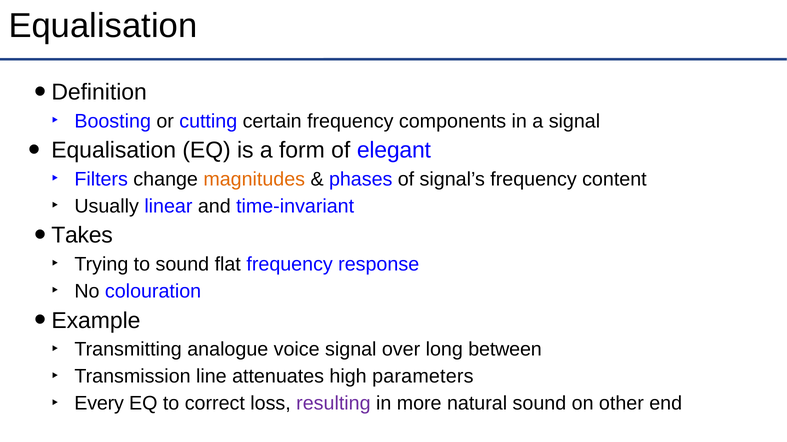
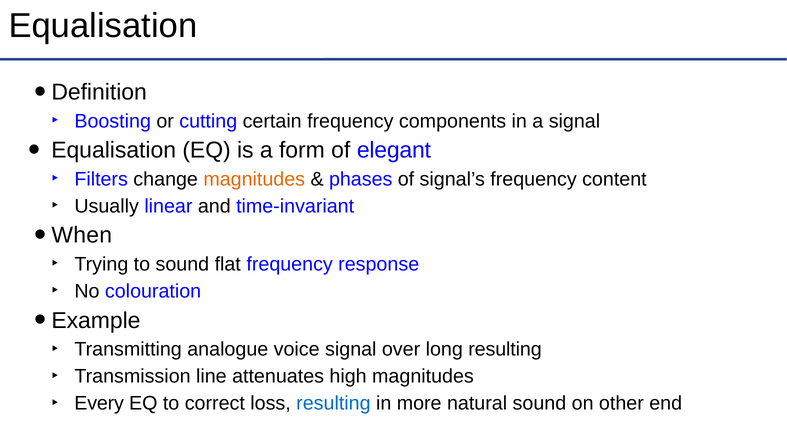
Takes: Takes -> When (82, 236)
long between: between -> resulting (505, 350)
high parameters: parameters -> magnitudes (423, 377)
resulting colour: purple -> blue (333, 404)
